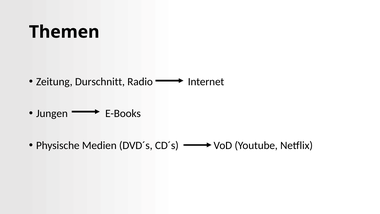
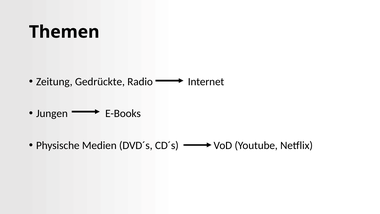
Durschnitt: Durschnitt -> Gedrückte (100, 82)
